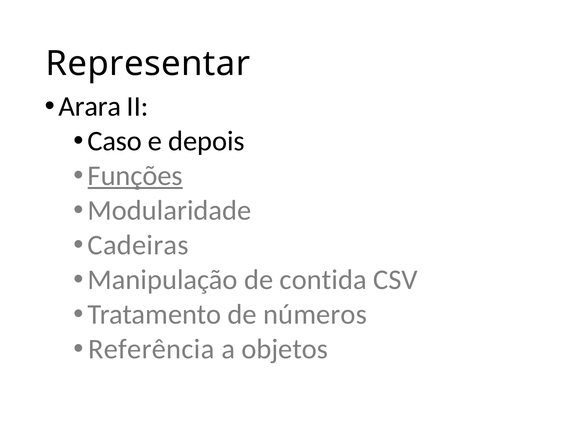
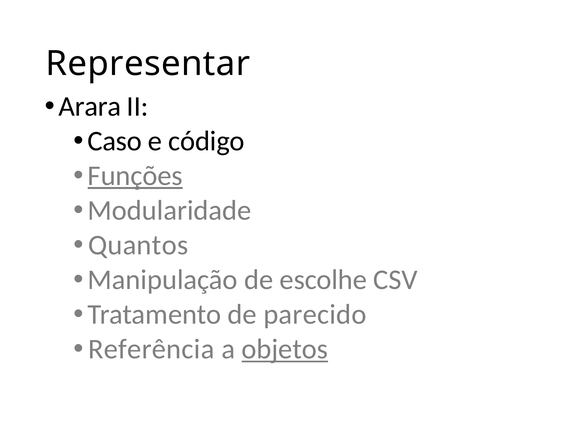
depois: depois -> código (206, 141)
Cadeiras: Cadeiras -> Quantos (138, 245)
contida: contida -> escolhe (323, 280)
números: números -> parecido (315, 315)
objetos underline: none -> present (285, 350)
